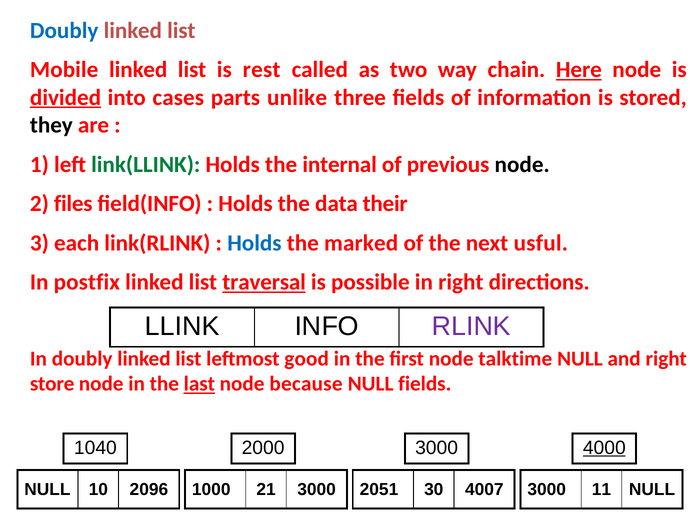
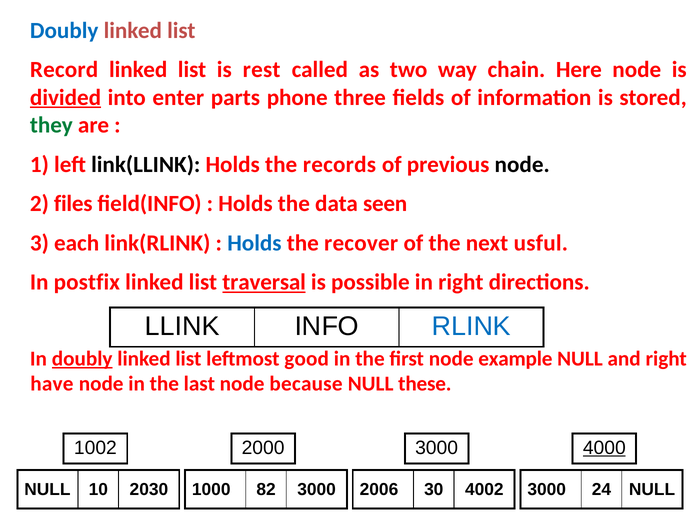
Mobile: Mobile -> Record (64, 70)
Here underline: present -> none (579, 70)
cases: cases -> enter (178, 98)
unlike: unlike -> phone (297, 98)
they colour: black -> green (51, 125)
link(LLINK colour: green -> black (146, 165)
internal: internal -> records (339, 165)
their: their -> seen (385, 204)
marked: marked -> recover (361, 243)
RLINK colour: purple -> blue (471, 327)
doubly underline: none -> present (82, 359)
talktime: talktime -> example (515, 359)
store: store -> have (52, 384)
last underline: present -> none (199, 384)
NULL fields: fields -> these (425, 384)
1040: 1040 -> 1002 (95, 448)
2096: 2096 -> 2030 (149, 490)
21: 21 -> 82 (266, 490)
2051: 2051 -> 2006 (379, 490)
4007: 4007 -> 4002 (484, 490)
11: 11 -> 24 (601, 490)
